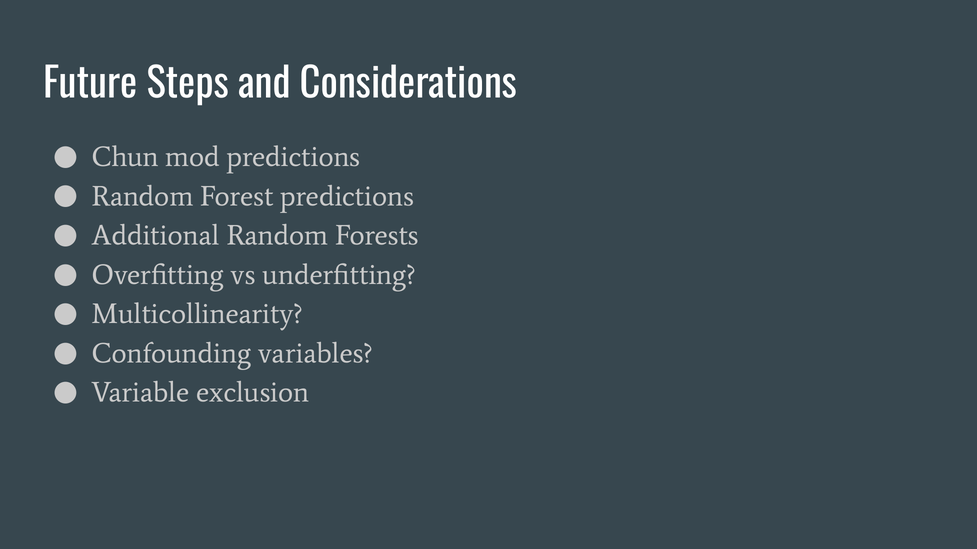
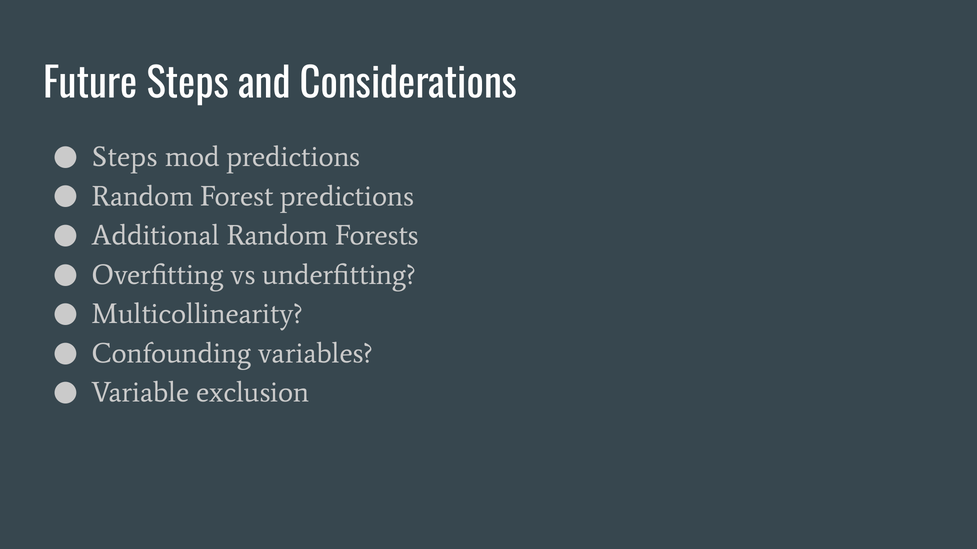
Chun: Chun -> Steps (125, 157)
